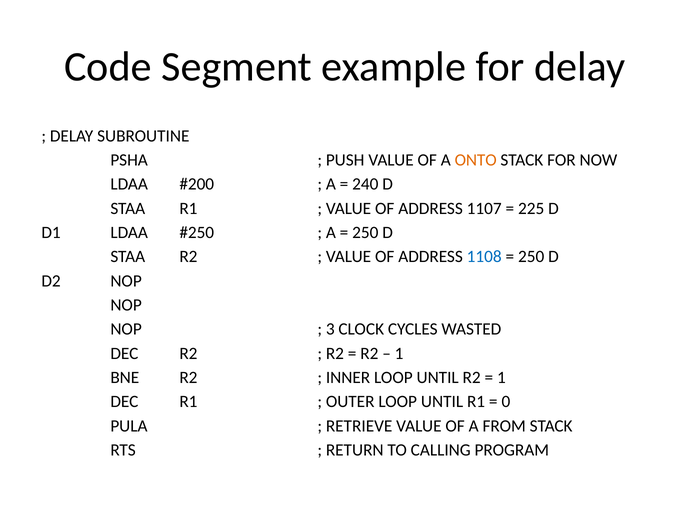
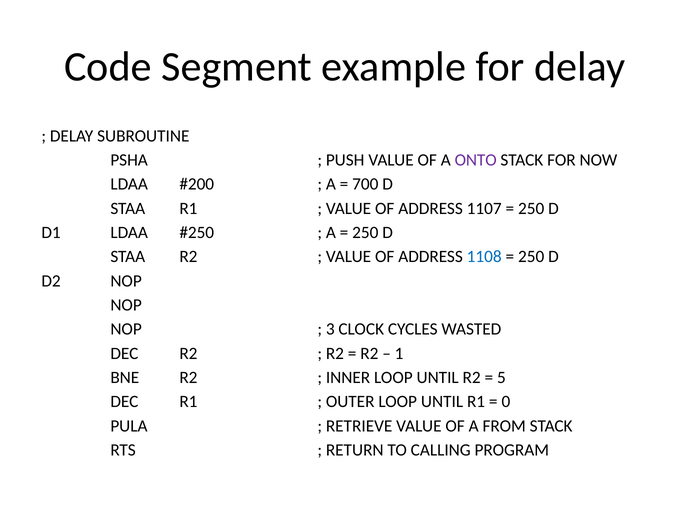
ONTO colour: orange -> purple (476, 160)
240: 240 -> 700 (365, 184)
225: 225 -> 250 (531, 208)
1: 1 -> 5 (501, 377)
